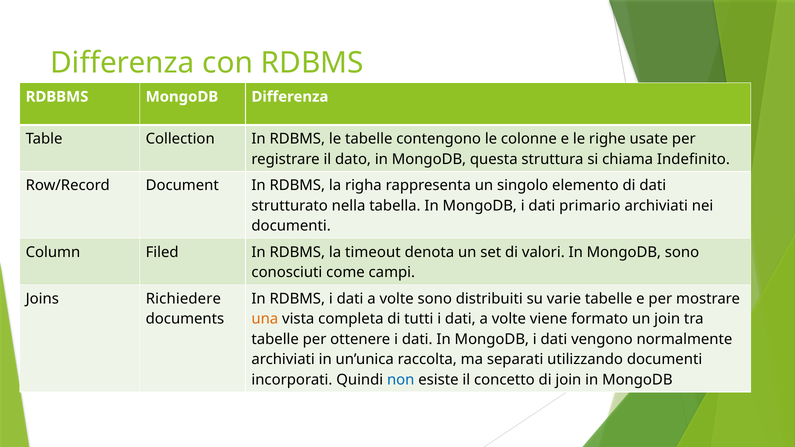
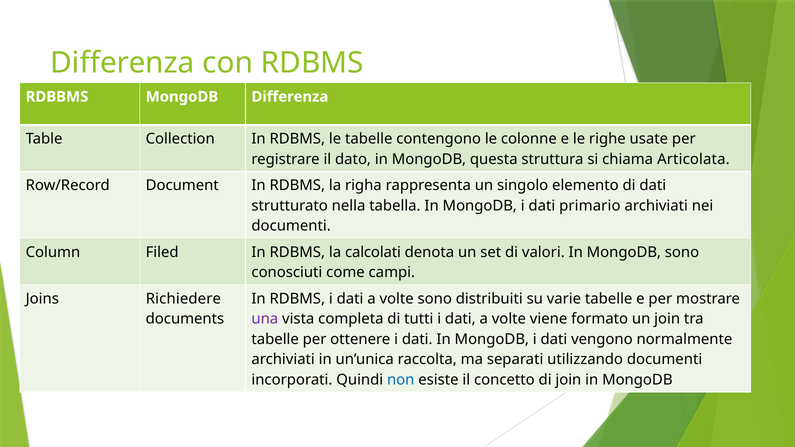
Indefinito: Indefinito -> Articolata (693, 159)
timeout: timeout -> calcolati (373, 252)
una colour: orange -> purple (265, 319)
